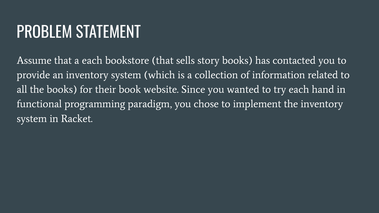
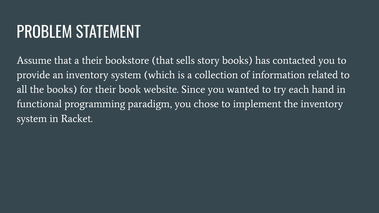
a each: each -> their (92, 61)
